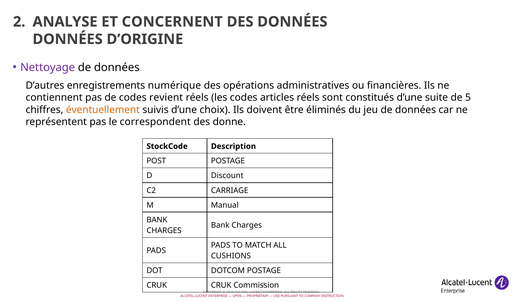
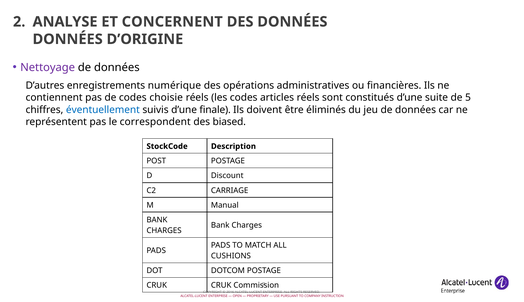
revient: revient -> choisie (166, 98)
éventuellement colour: orange -> blue (103, 110)
choix: choix -> finale (215, 110)
donne: donne -> biased (229, 122)
